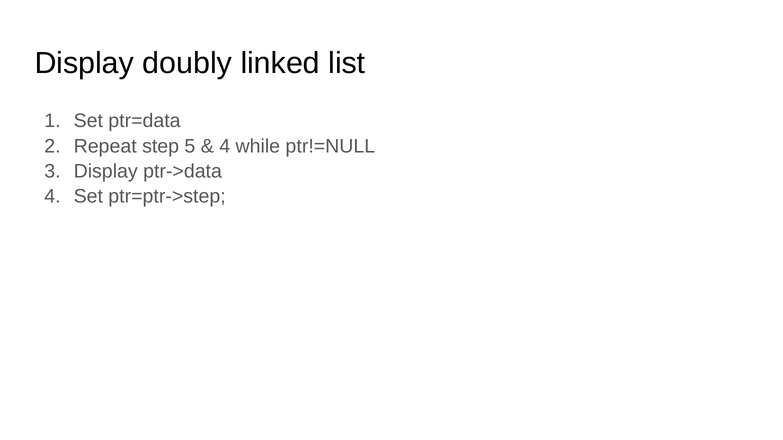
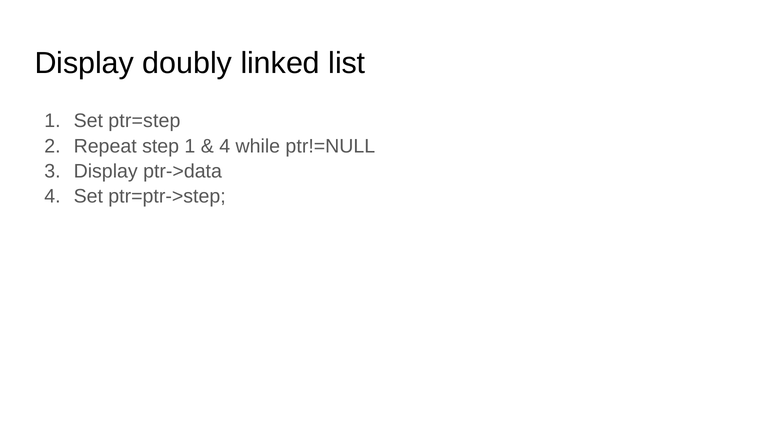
ptr=data: ptr=data -> ptr=step (144, 121)
step 5: 5 -> 1 (190, 146)
